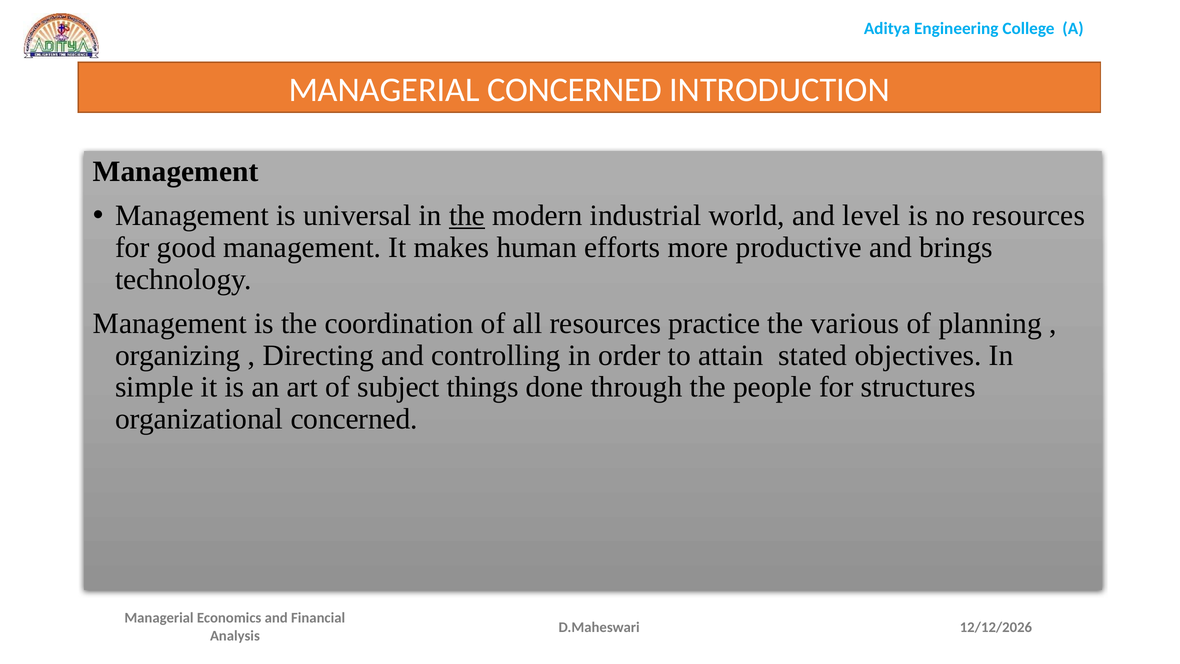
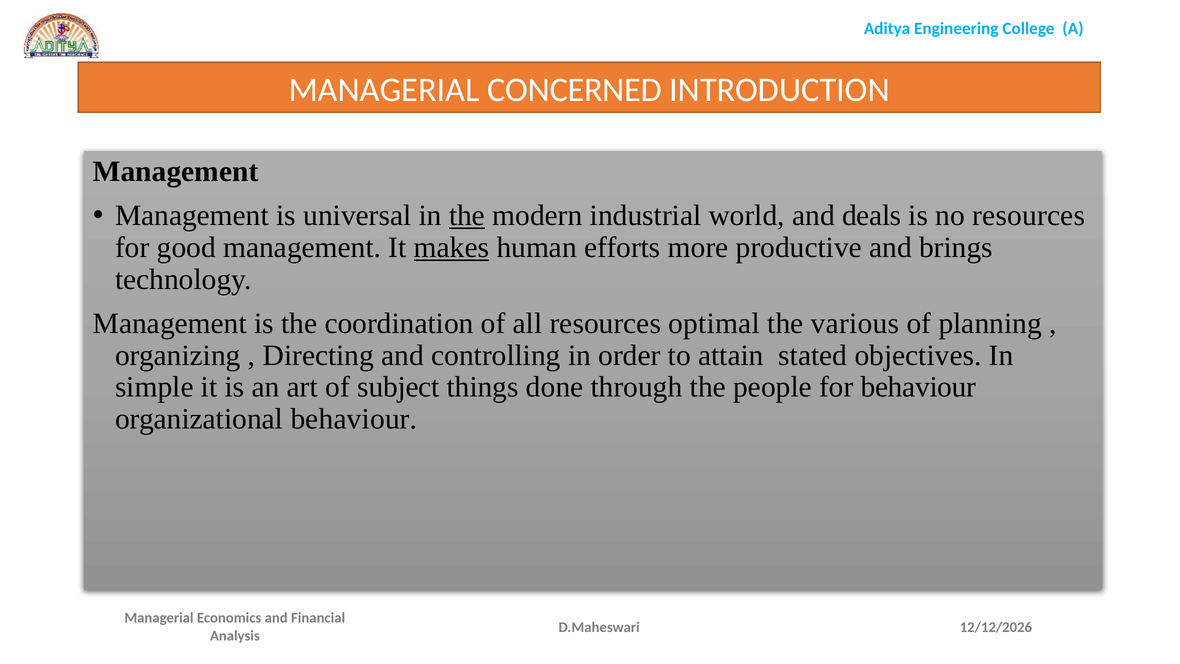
level: level -> deals (872, 216)
makes underline: none -> present (452, 247)
practice: practice -> optimal (714, 323)
for structures: structures -> behaviour (918, 387)
organizational concerned: concerned -> behaviour (354, 419)
